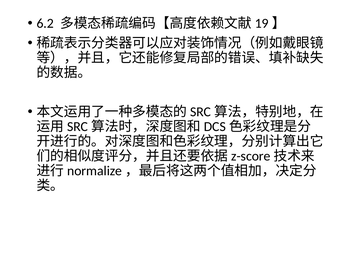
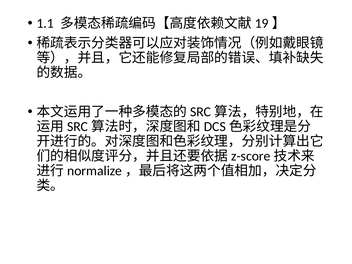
6.2: 6.2 -> 1.1 (45, 23)
